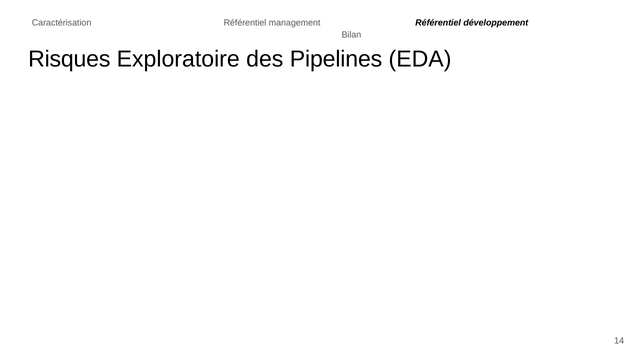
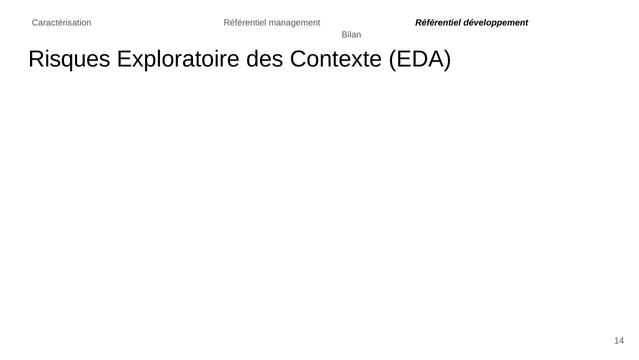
Pipelines: Pipelines -> Contexte (336, 59)
